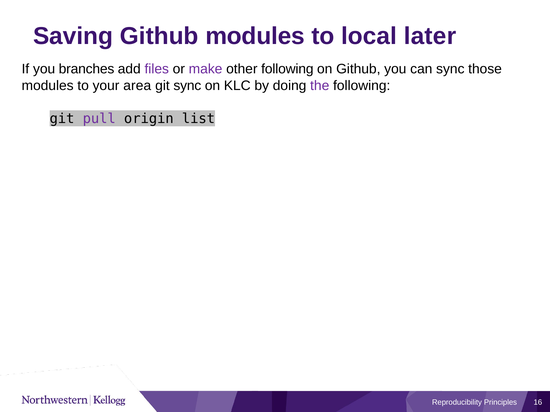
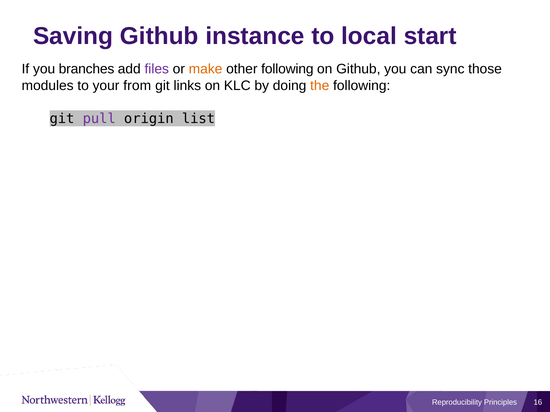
Github modules: modules -> instance (255, 36)
later: later -> start (430, 36)
make colour: purple -> orange (206, 69)
area: area -> from (137, 86)
git sync: sync -> links (187, 86)
the colour: purple -> orange (320, 86)
